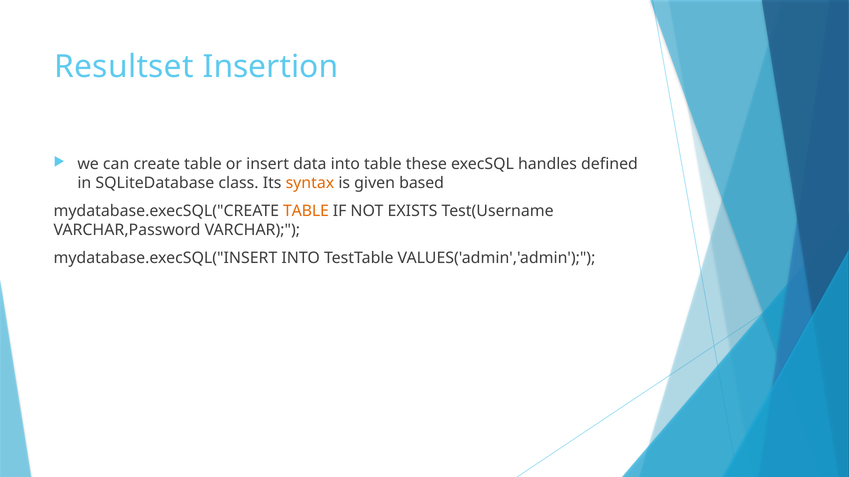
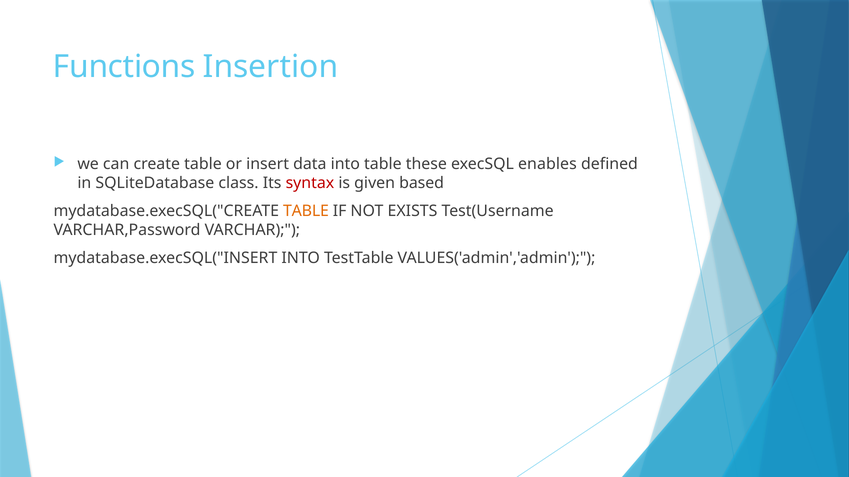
Resultset: Resultset -> Functions (124, 67)
handles: handles -> enables (547, 164)
syntax colour: orange -> red (310, 183)
